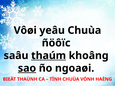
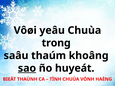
ñöôïc: ñöôïc -> trong (56, 43)
thaúm underline: present -> none (49, 56)
ngoaøi: ngoaøi -> huyeát (75, 68)
